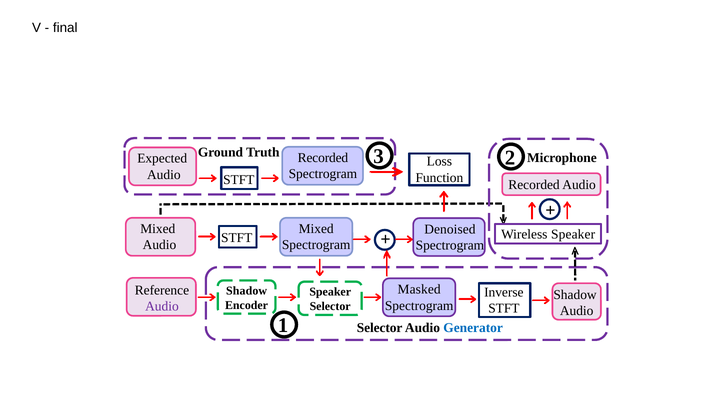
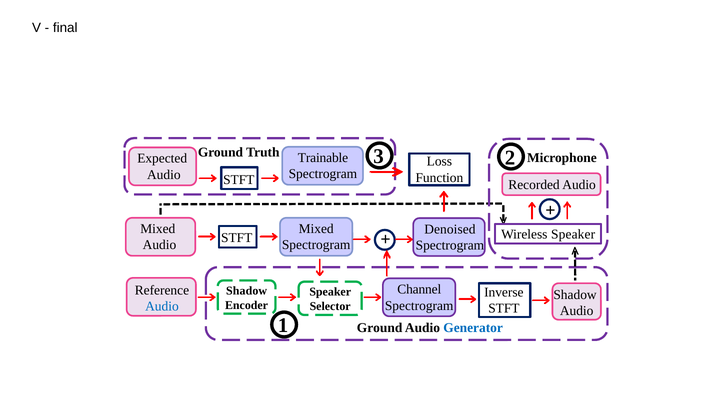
Recorded: Recorded -> Trainable (323, 158)
Masked: Masked -> Channel (419, 289)
Audio colour: purple -> blue (162, 306)
Selector: Selector -> Ground (380, 328)
